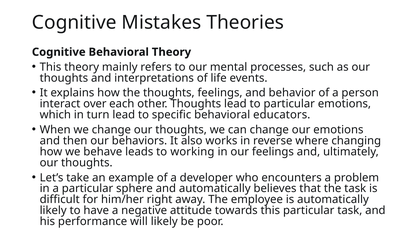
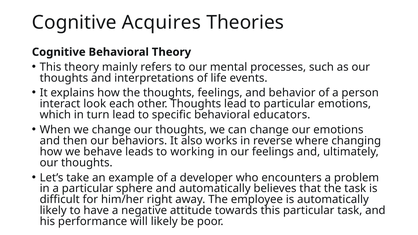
Mistakes: Mistakes -> Acquires (161, 23)
over: over -> look (95, 104)
